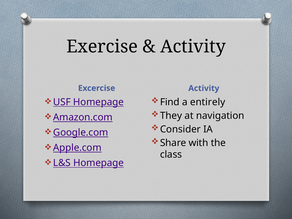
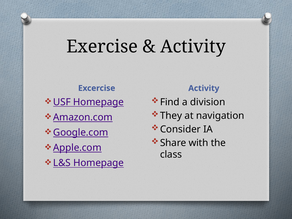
entirely: entirely -> division (208, 102)
